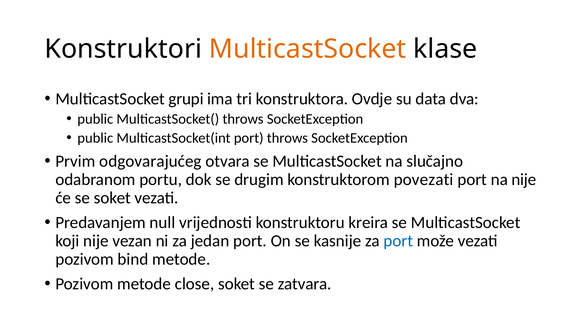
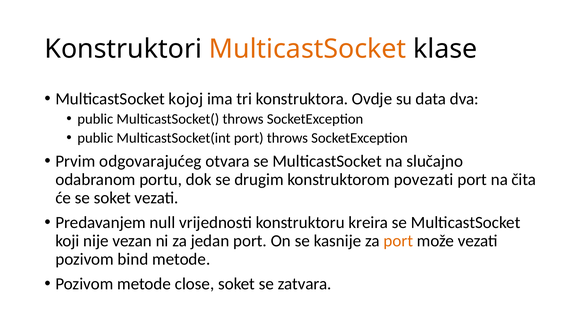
grupi: grupi -> kojoj (186, 99)
na nije: nije -> čita (524, 179)
port colour: blue -> orange (398, 241)
